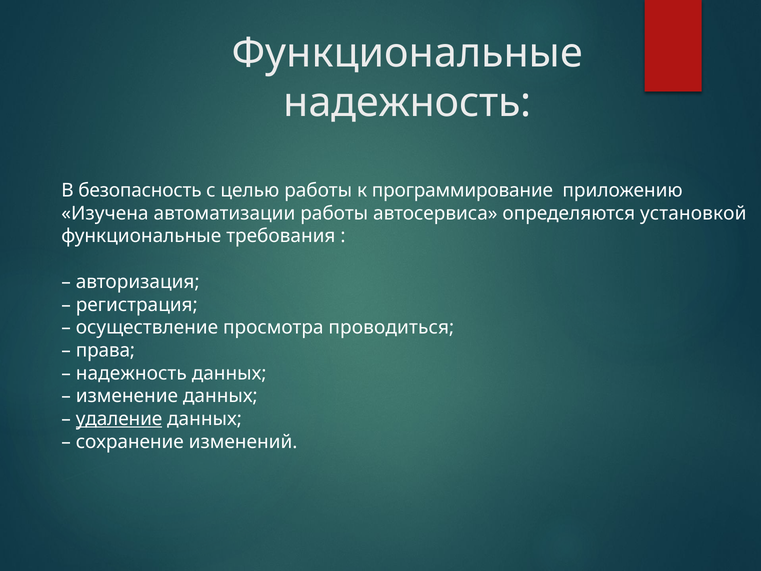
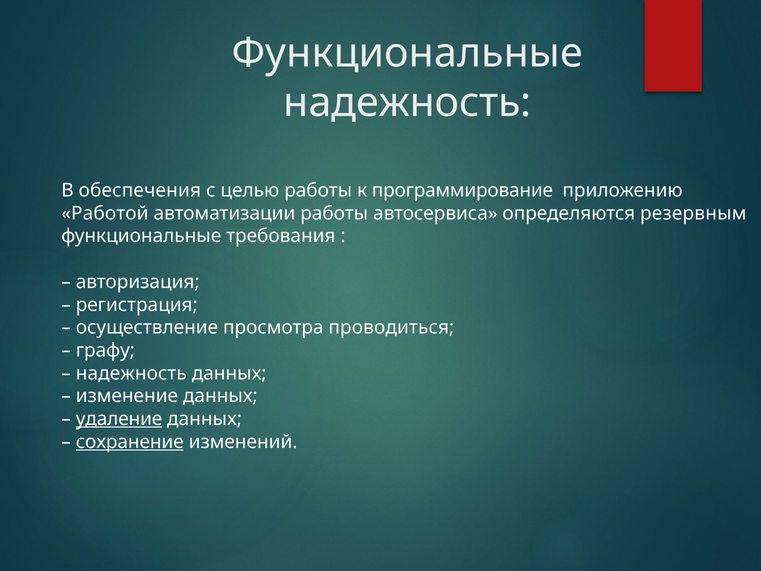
безопасность: безопасность -> обеспечения (140, 190)
Изучена: Изучена -> Работой (105, 213)
установкой: установкой -> резервным (693, 213)
права: права -> графу (105, 350)
сохранение underline: none -> present (130, 442)
